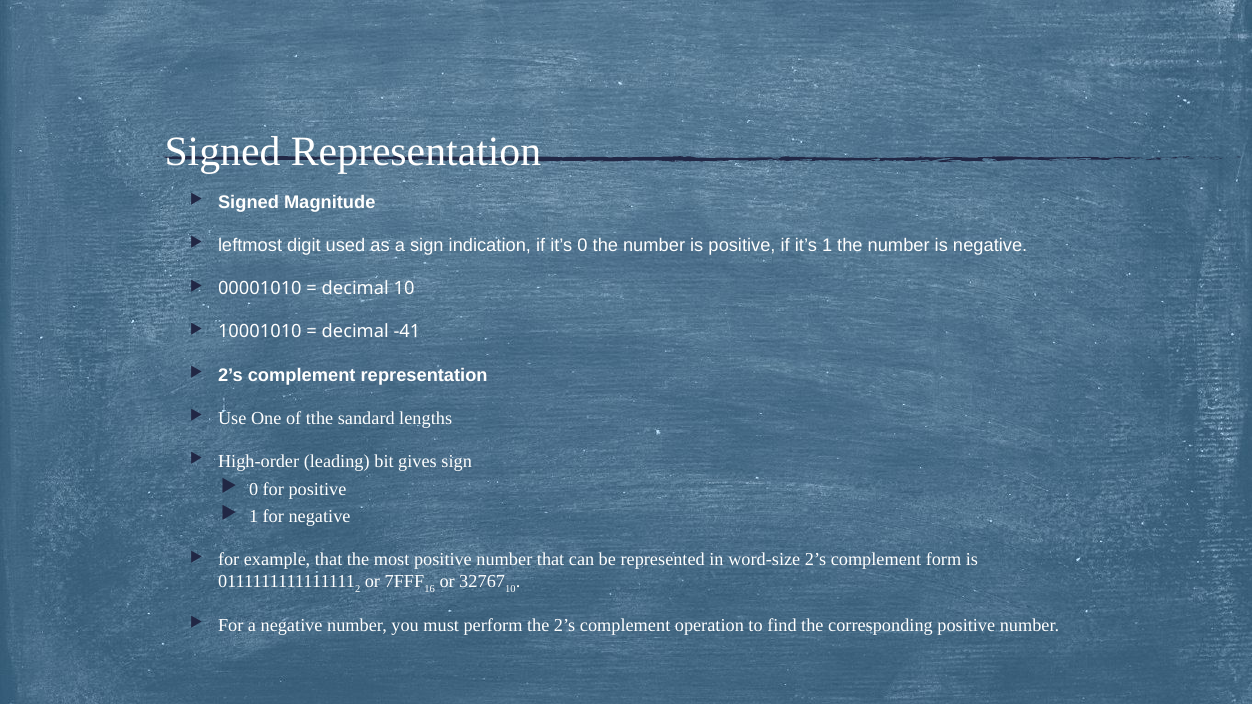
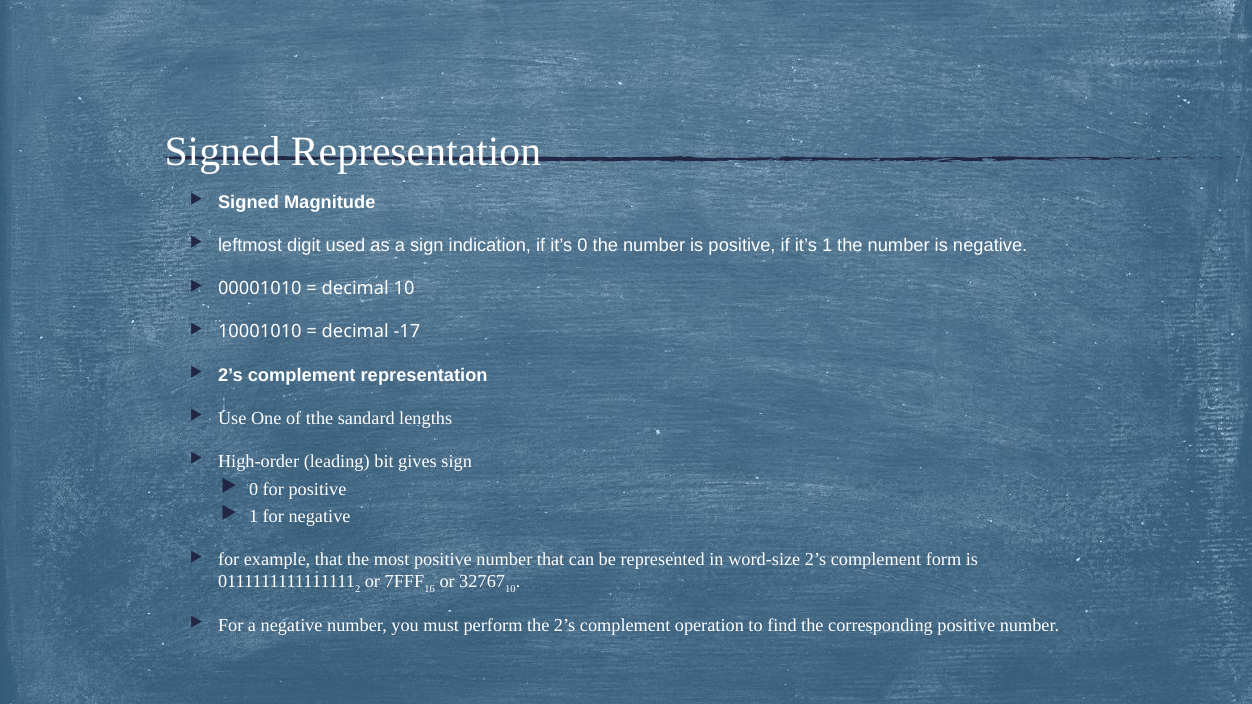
-41: -41 -> -17 (407, 332)
